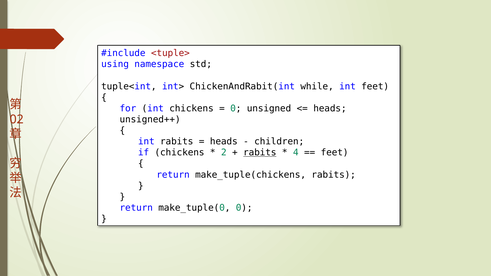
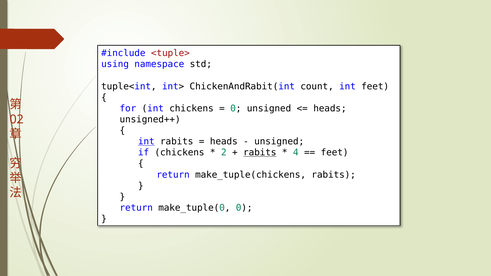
while: while -> count (317, 86)
int underline: none -> present (146, 142)
children: children -> unsigned (279, 142)
